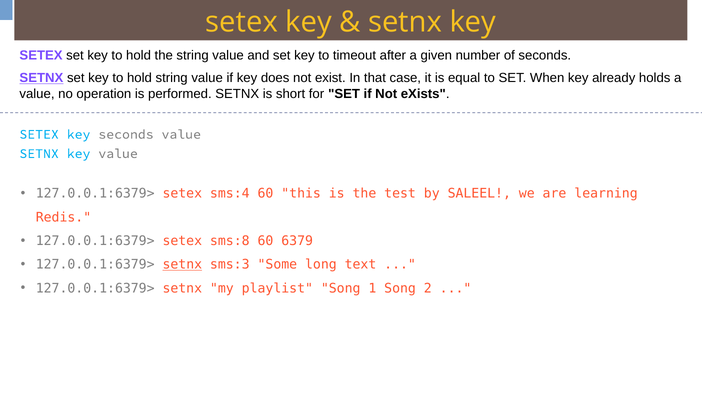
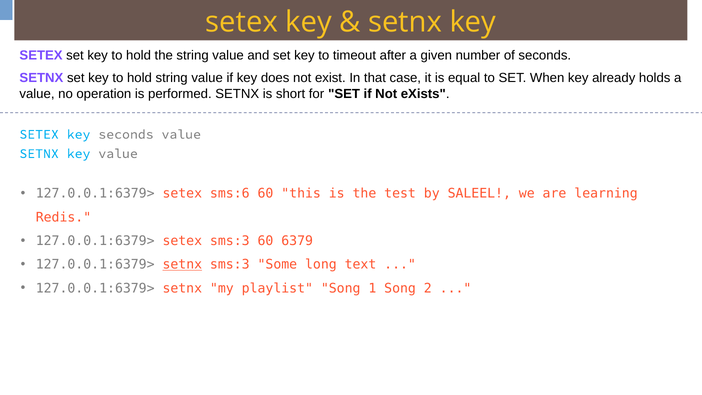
SETNX underline: present -> none (41, 78)
sms:4: sms:4 -> sms:6 (230, 193)
setex sms:8: sms:8 -> sms:3 (230, 241)
